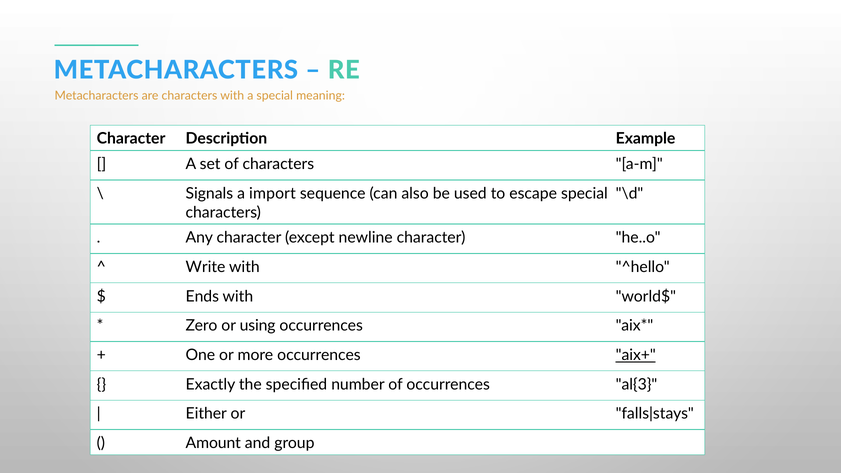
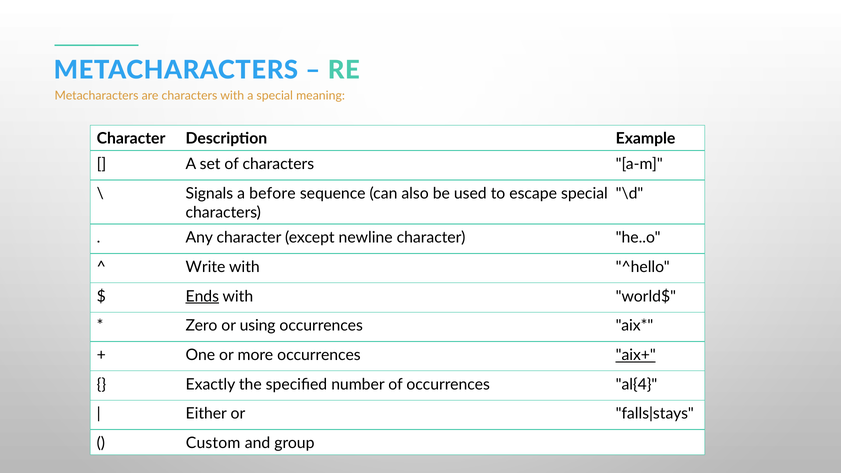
import: import -> before (272, 193)
Ends underline: none -> present (202, 296)
al{3: al{3 -> al{4 (637, 384)
Amount: Amount -> Custom (213, 443)
